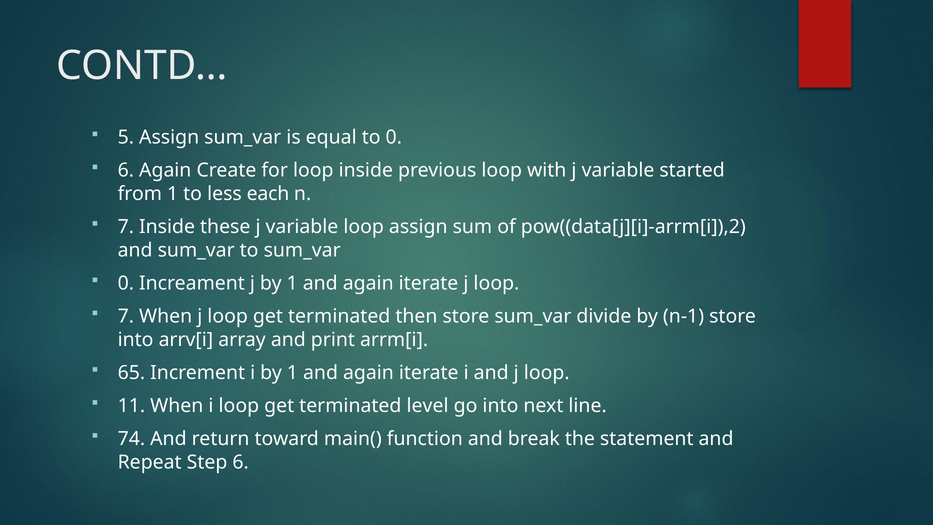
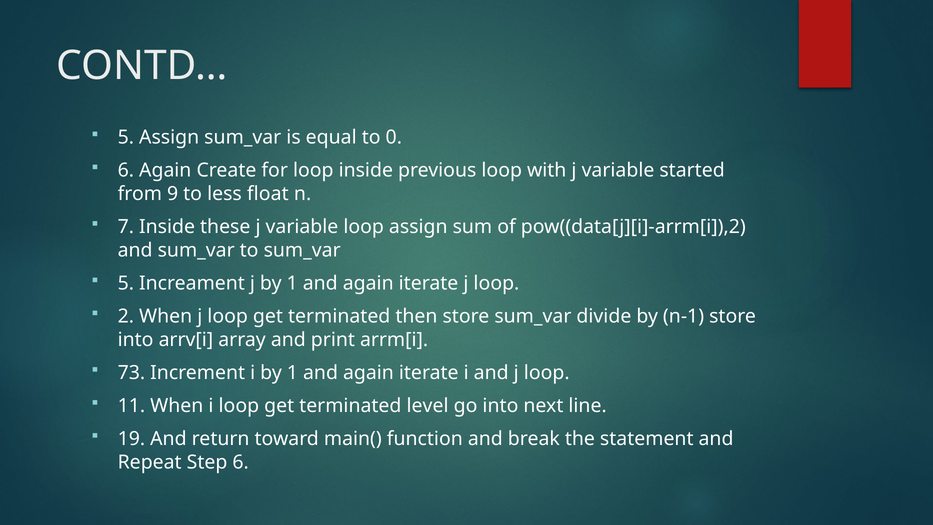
from 1: 1 -> 9 (173, 194)
each: each -> float (268, 194)
0: 0 -> 5 (126, 283)
7: 7 -> 2 (126, 316)
65: 65 -> 73 (131, 373)
74: 74 -> 19 (131, 439)
